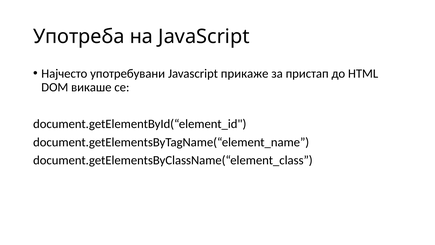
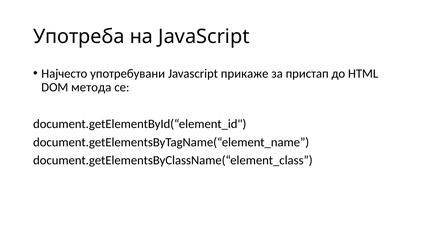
викаше: викаше -> метода (91, 87)
